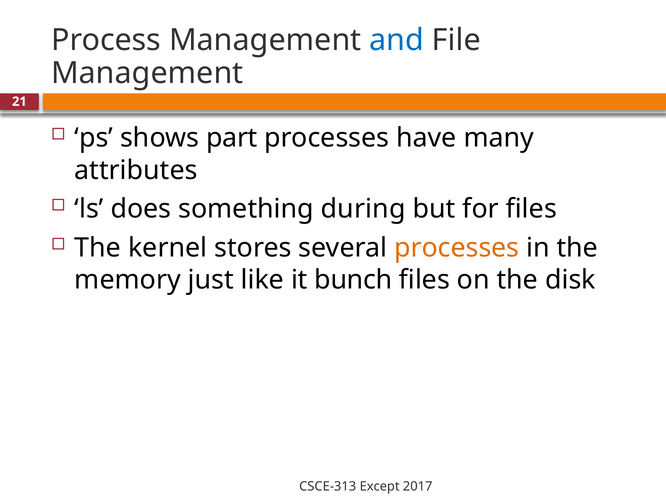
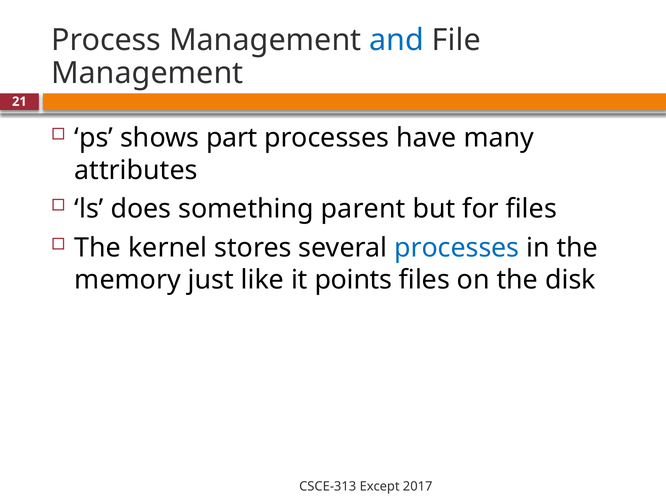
during: during -> parent (363, 209)
processes colour: orange -> blue (457, 247)
bunch: bunch -> points (353, 280)
